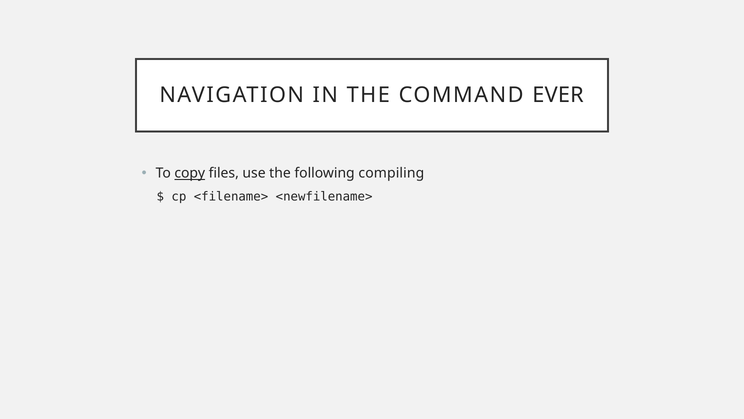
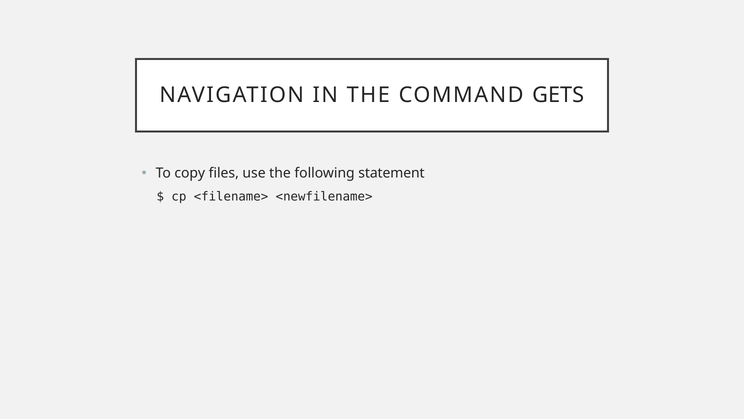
EVER: EVER -> GETS (558, 95)
copy underline: present -> none (190, 173)
compiling: compiling -> statement (391, 173)
